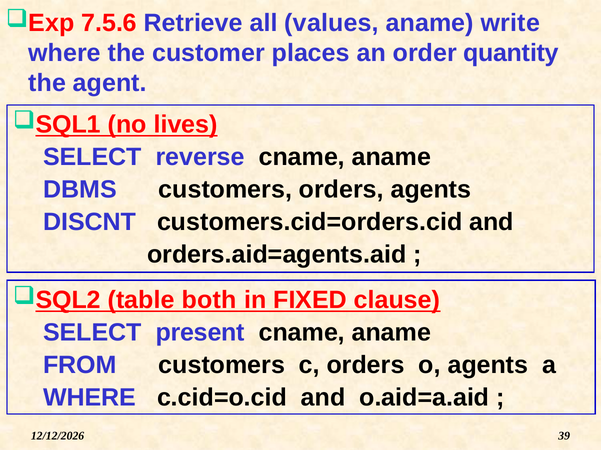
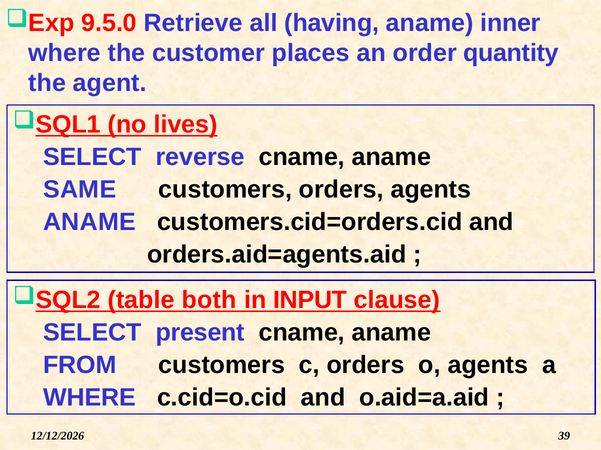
7.5.6: 7.5.6 -> 9.5.0 (109, 23)
values: values -> having (332, 23)
write: write -> inner (510, 23)
DBMS: DBMS -> SAME (80, 190)
DISCNT: DISCNT -> ANAME (89, 223)
FIXED: FIXED -> INPUT (310, 301)
